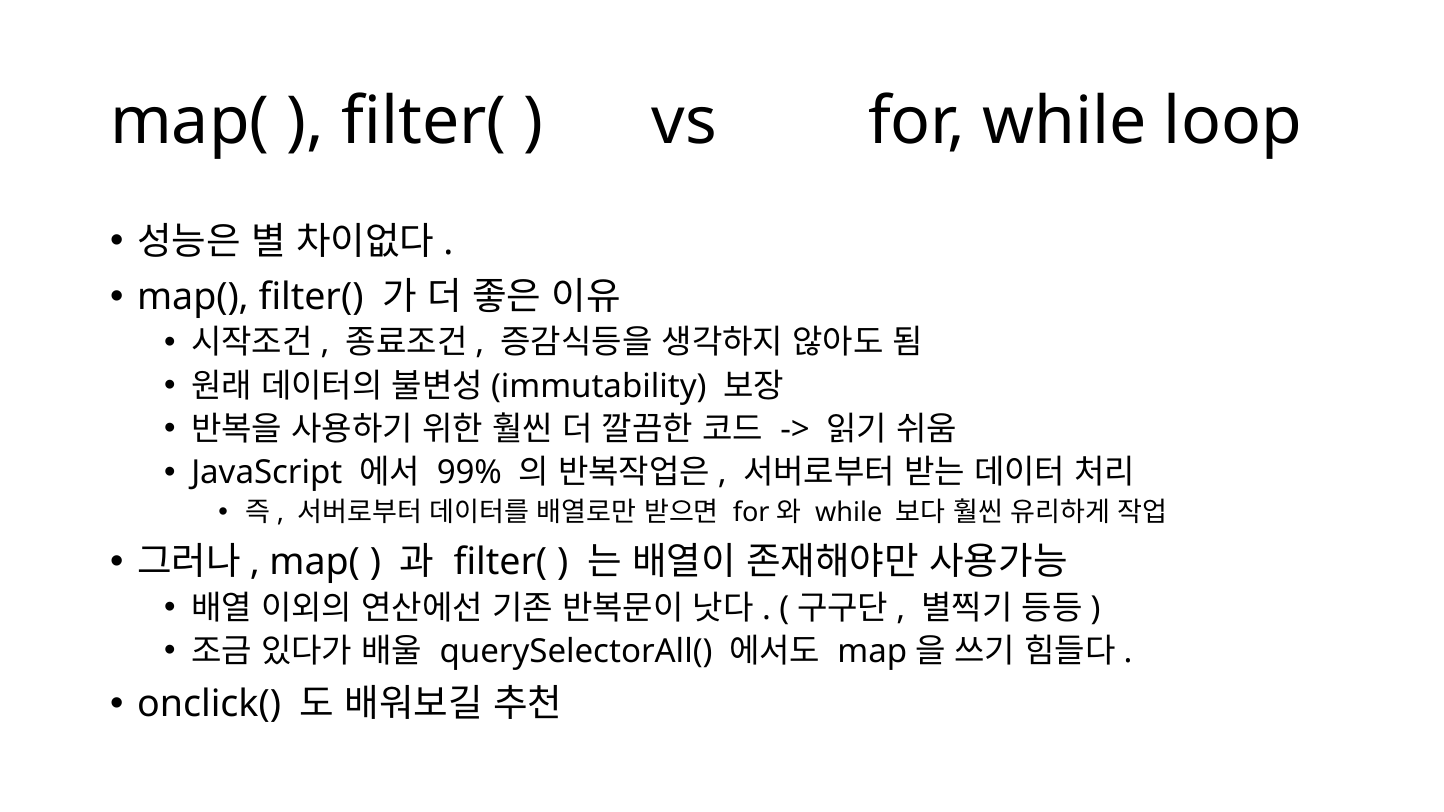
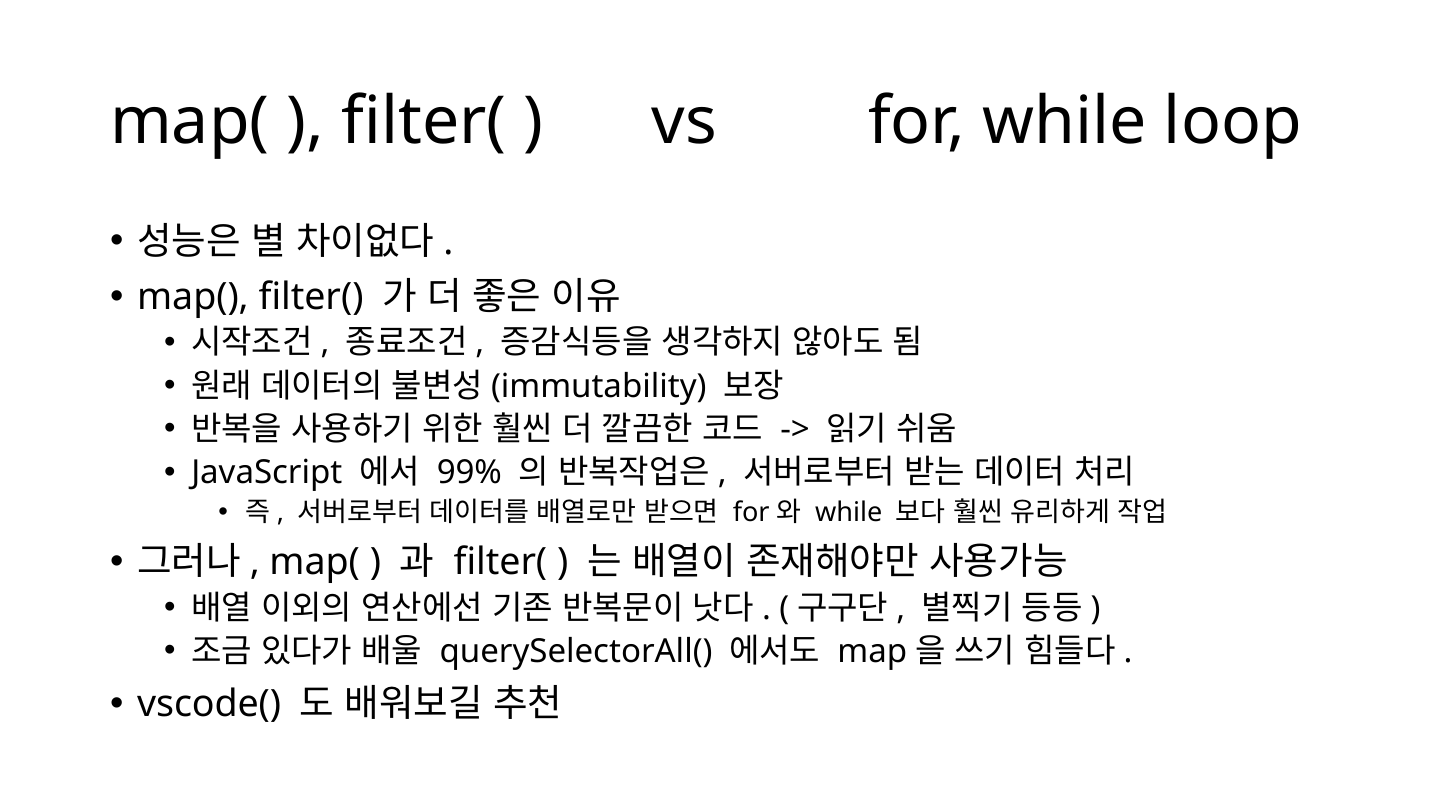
onclick(: onclick( -> vscode( (209, 705)
